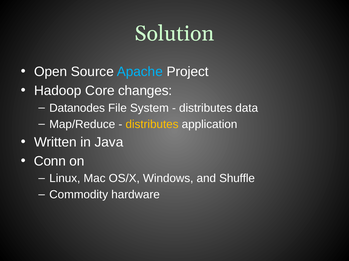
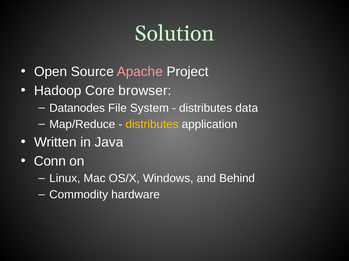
Apache colour: light blue -> pink (140, 72)
changes: changes -> browser (145, 91)
Shuffle: Shuffle -> Behind (237, 179)
